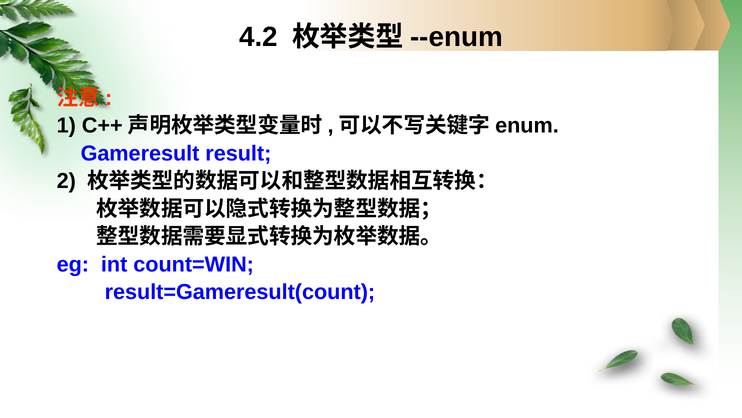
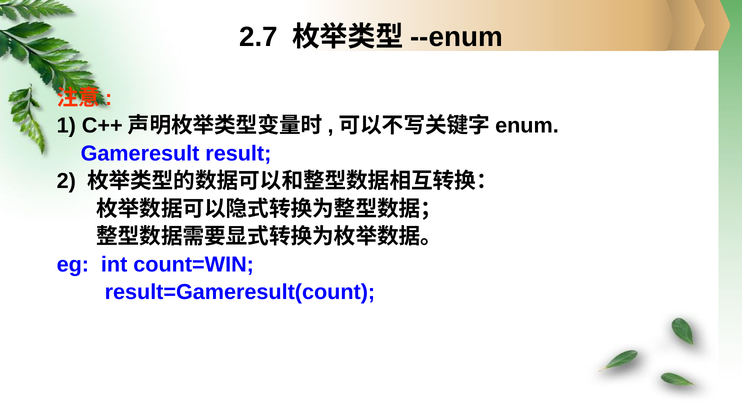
4.2: 4.2 -> 2.7 (258, 37)
